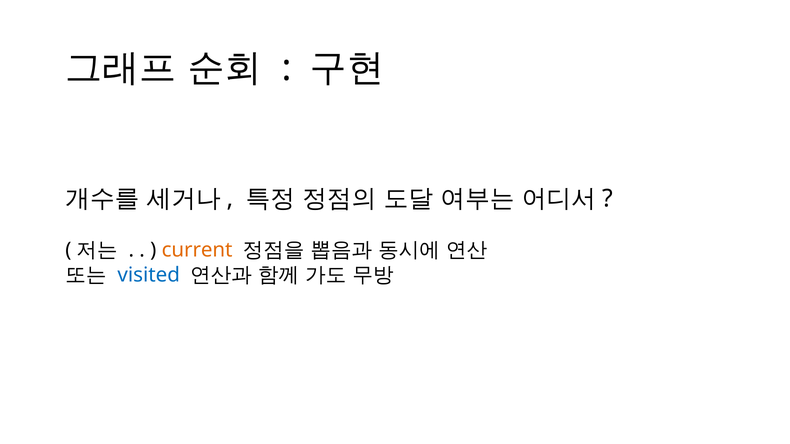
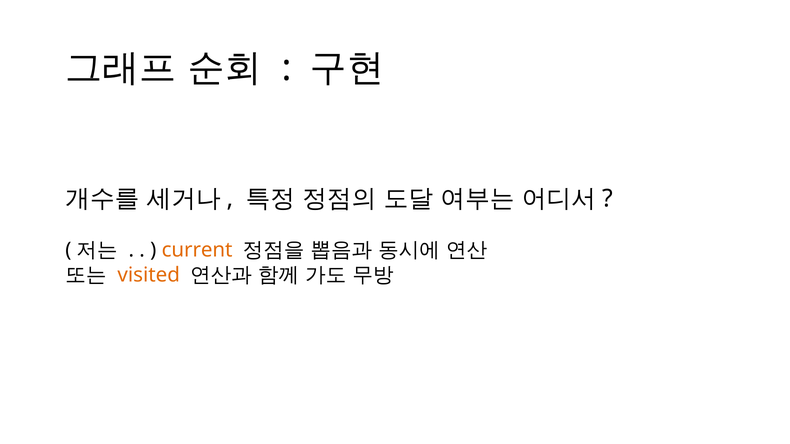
visited colour: blue -> orange (149, 275)
